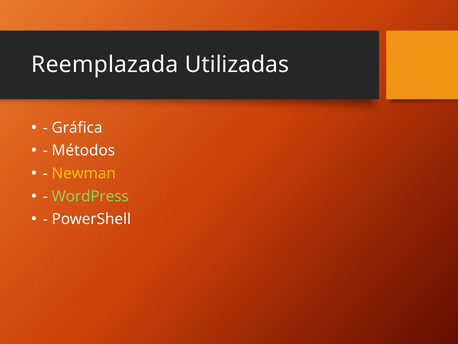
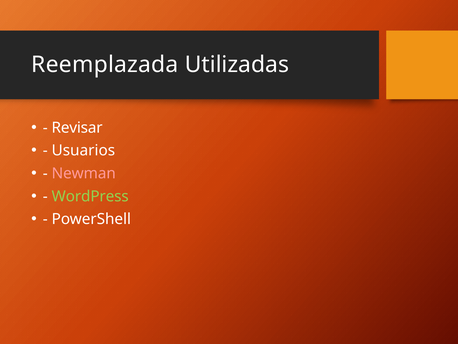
Gráfica: Gráfica -> Revisar (77, 127)
Métodos: Métodos -> Usuarios (83, 150)
Newman colour: yellow -> pink (84, 173)
